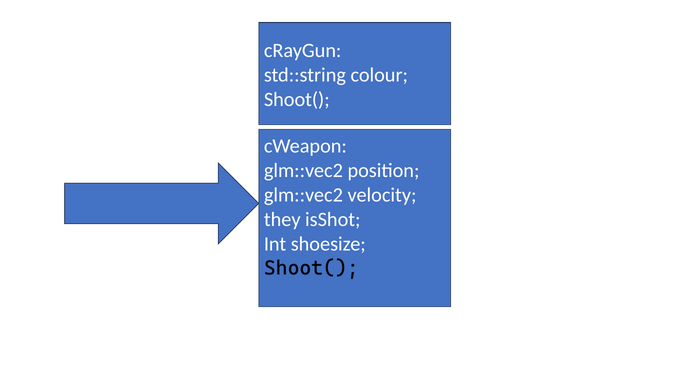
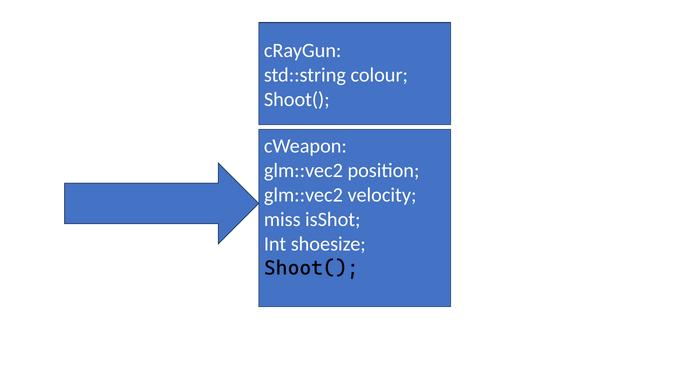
they: they -> miss (282, 219)
